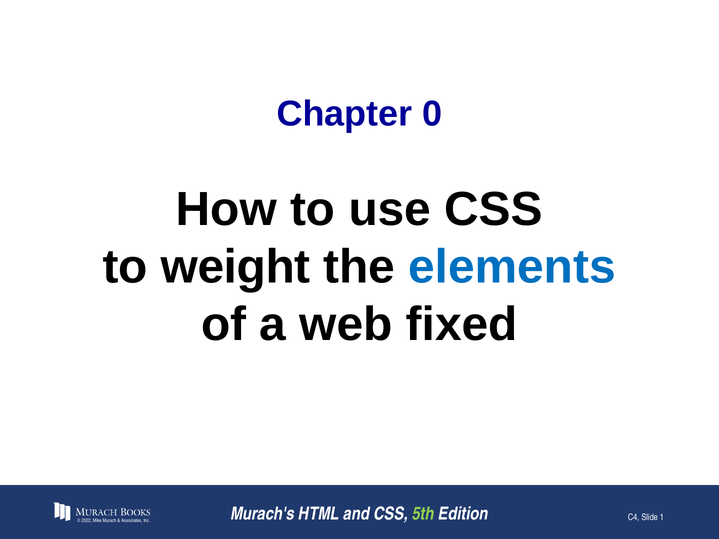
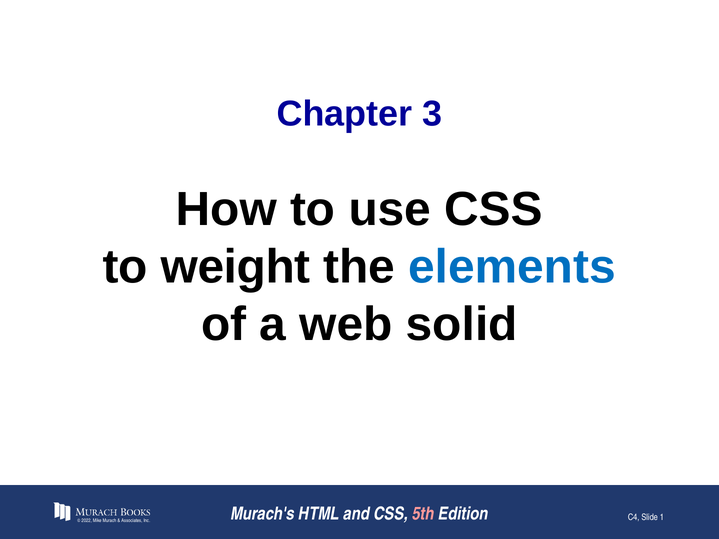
0: 0 -> 3 (432, 114)
fixed: fixed -> solid (462, 324)
5th colour: light green -> pink (423, 514)
